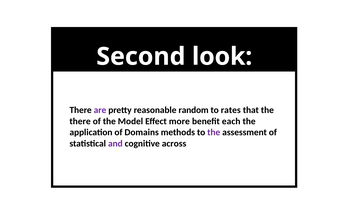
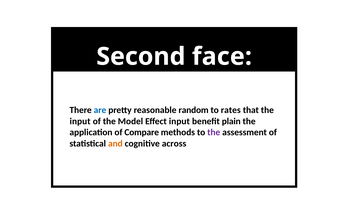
look: look -> face (222, 57)
are colour: purple -> blue (100, 110)
there: there -> input (80, 121)
Effect more: more -> input (179, 121)
each: each -> plain (231, 121)
Domains: Domains -> Compare (142, 133)
and colour: purple -> orange (115, 144)
